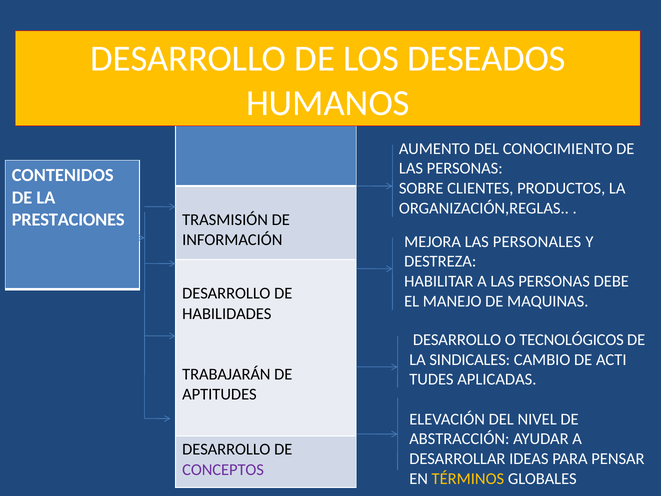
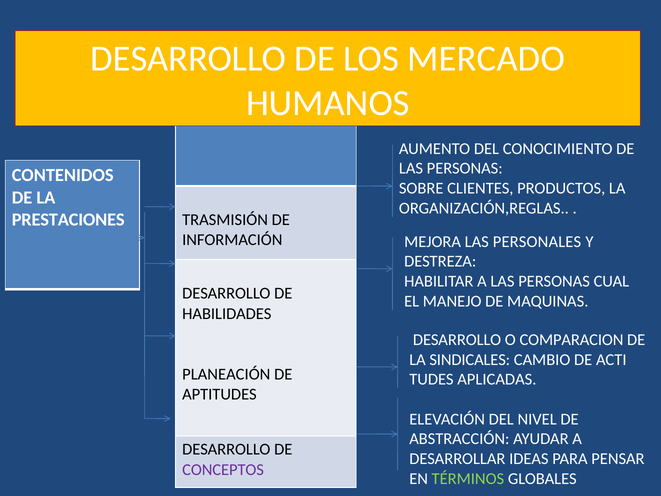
DESEADOS: DESEADOS -> MERCADO (486, 59)
DEBE: DEBE -> CUAL (611, 281)
TECNOLÓGICOS: TECNOLÓGICOS -> COMPARACION (571, 340)
TRABAJARÁN: TRABAJARÁN -> PLANEACIÓN (226, 374)
TÉRMINOS colour: yellow -> light green (468, 478)
